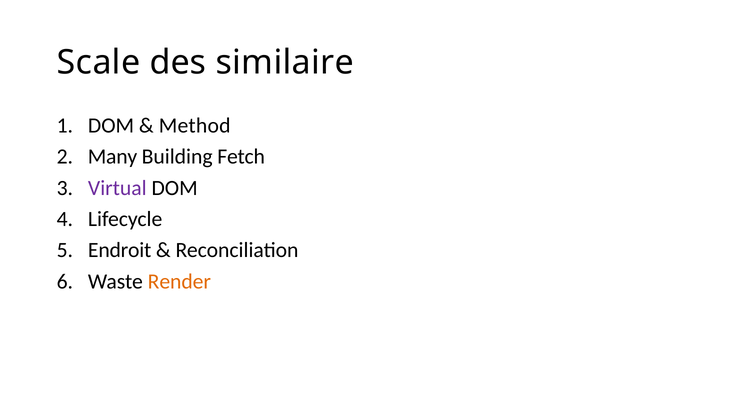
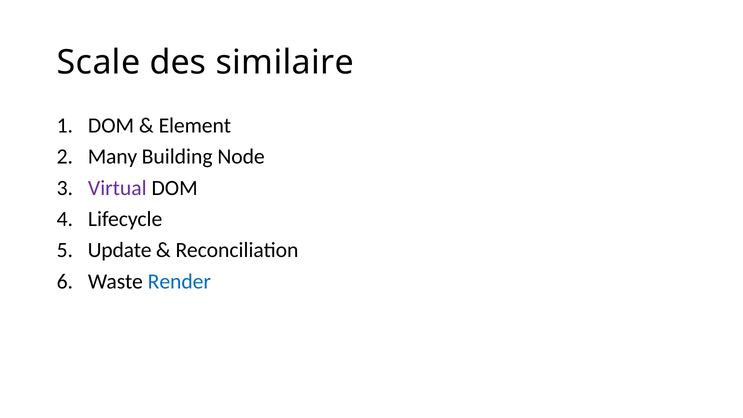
Method: Method -> Element (195, 126)
Fetch: Fetch -> Node (241, 157)
Endroit: Endroit -> Update (120, 250)
Render colour: orange -> blue (179, 281)
